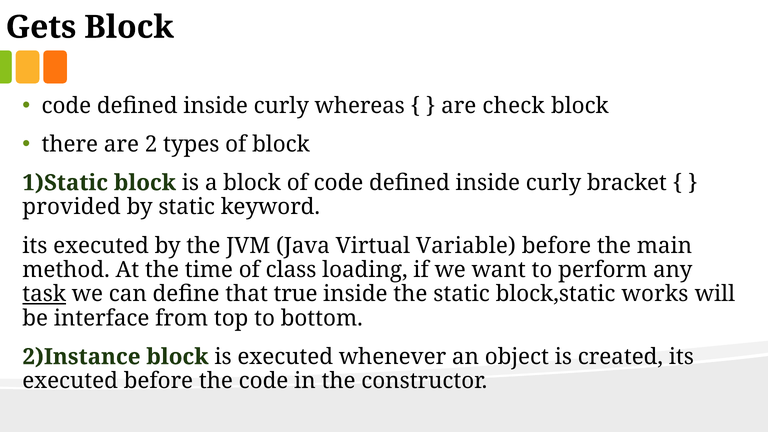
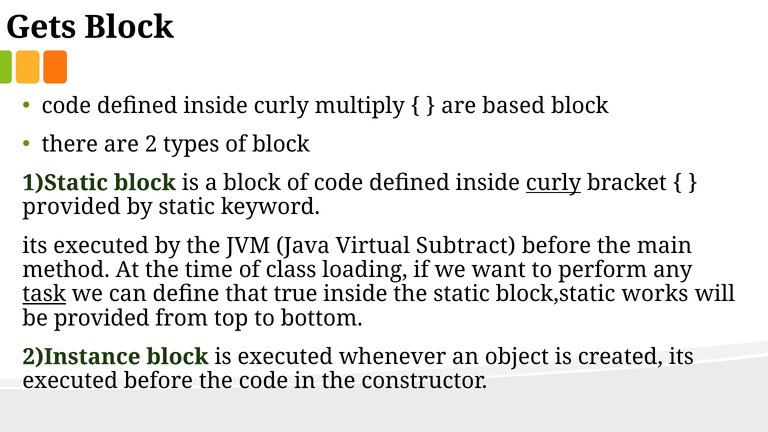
whereas: whereas -> multiply (360, 106)
check: check -> based (514, 106)
curly underline: none -> present (554, 183)
Variable: Variable -> Subtract (466, 246)
be interface: interface -> provided (102, 318)
